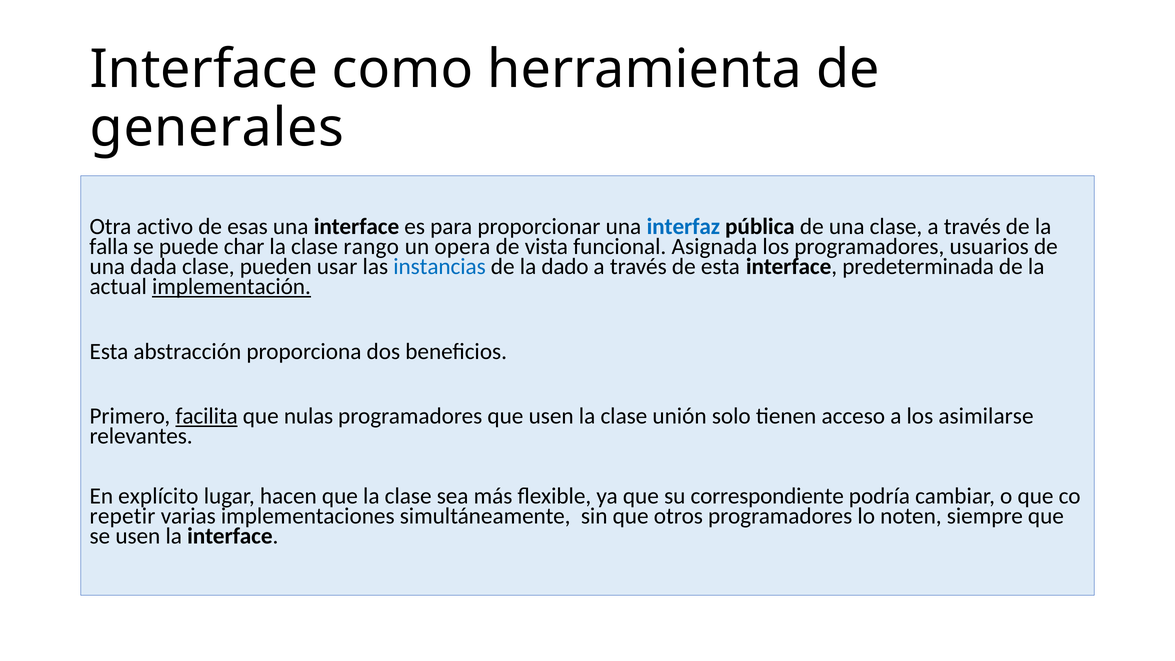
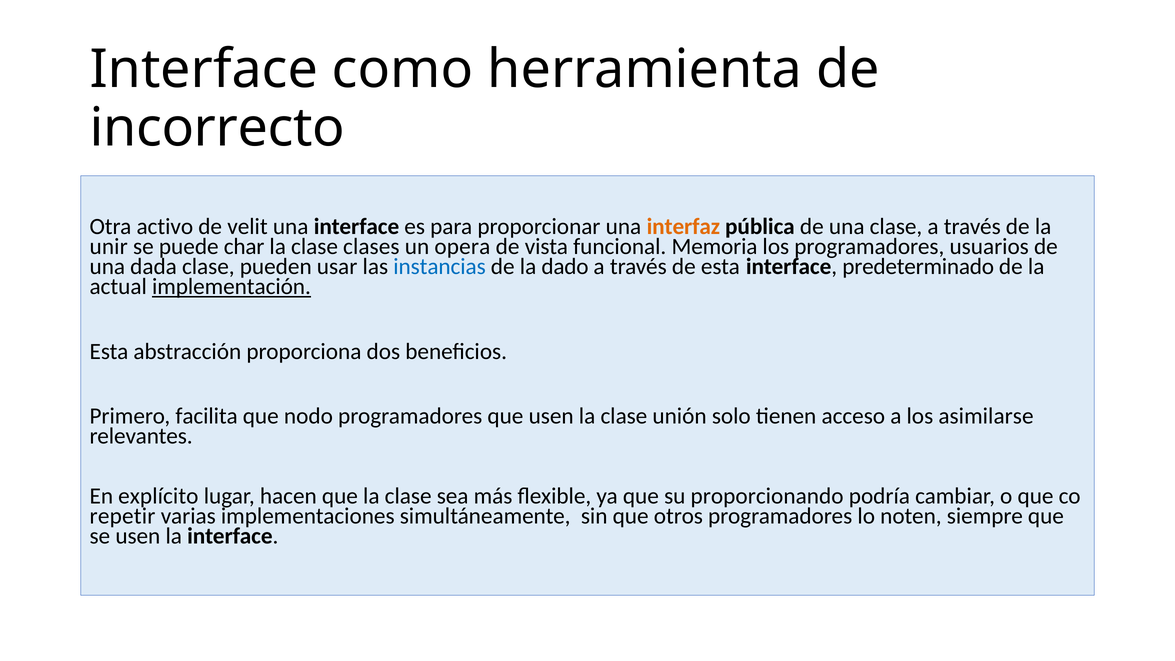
generales: generales -> incorrecto (217, 128)
esas: esas -> velit (247, 226)
interfaz colour: blue -> orange (683, 226)
falla: falla -> unir (109, 247)
rango: rango -> clases (371, 247)
Asignada: Asignada -> Memoria (715, 247)
predeterminada: predeterminada -> predeterminado (918, 267)
facilita underline: present -> none (207, 416)
nulas: nulas -> nodo (308, 416)
correspondiente: correspondiente -> proporcionando (767, 496)
